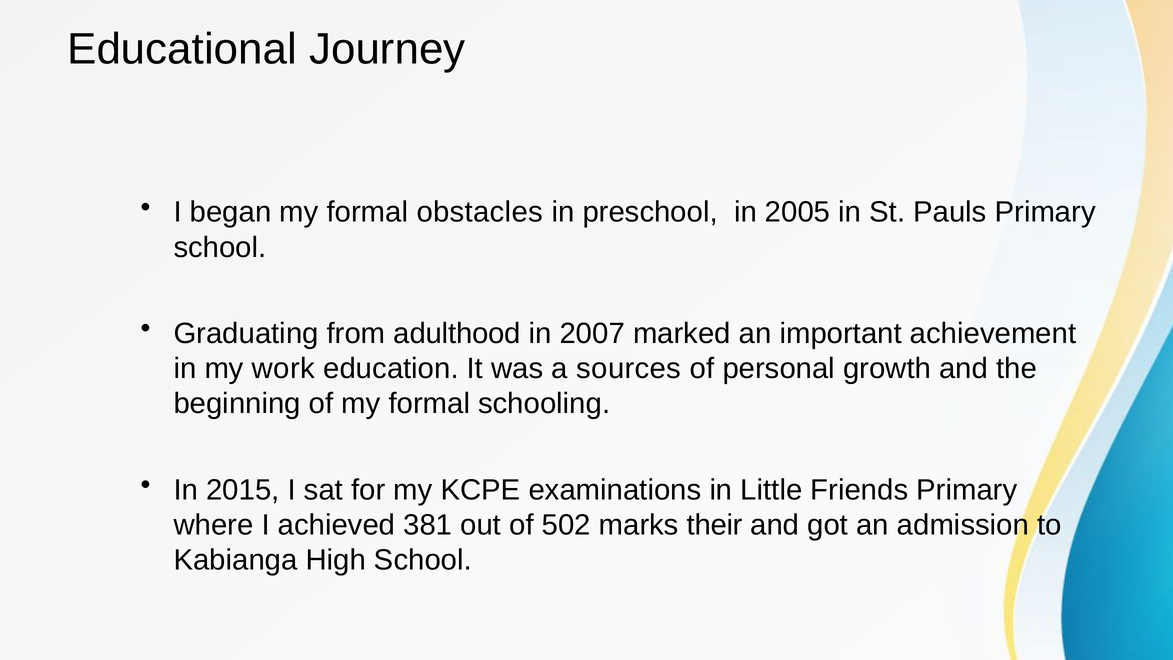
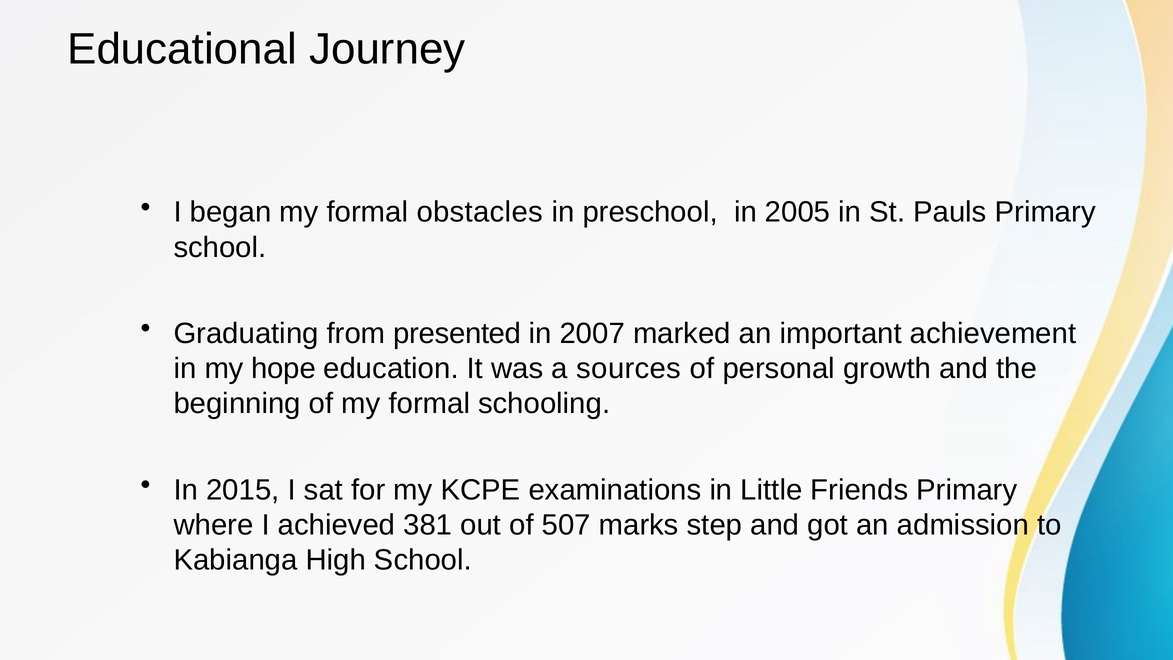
adulthood: adulthood -> presented (457, 333)
work: work -> hope (284, 369)
502: 502 -> 507 (566, 525)
their: their -> step (715, 525)
